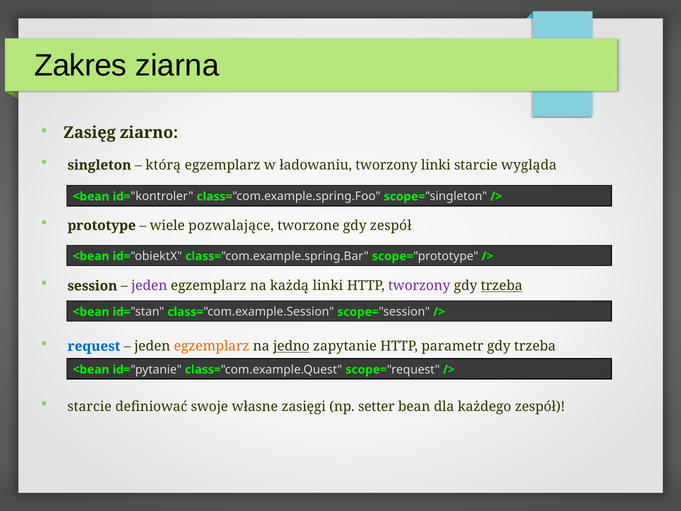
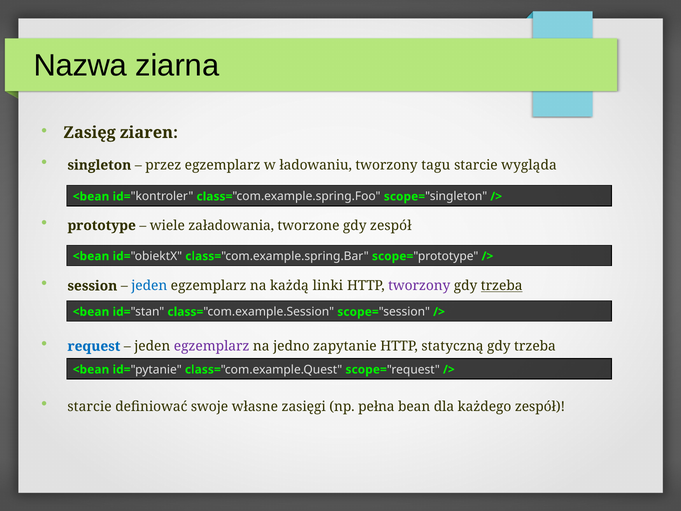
Zakres: Zakres -> Nazwa (81, 65)
ziarno: ziarno -> ziaren (149, 132)
którą: którą -> przez (163, 165)
tworzony linki: linki -> tagu (436, 165)
pozwalające: pozwalające -> załadowania (231, 225)
jeden colour: purple -> blue (149, 286)
egzemplarz colour: orange -> purple (212, 346)
jedno underline: present -> none (291, 346)
parametr: parametr -> statyczną (453, 346)
setter: setter -> pełna (376, 406)
